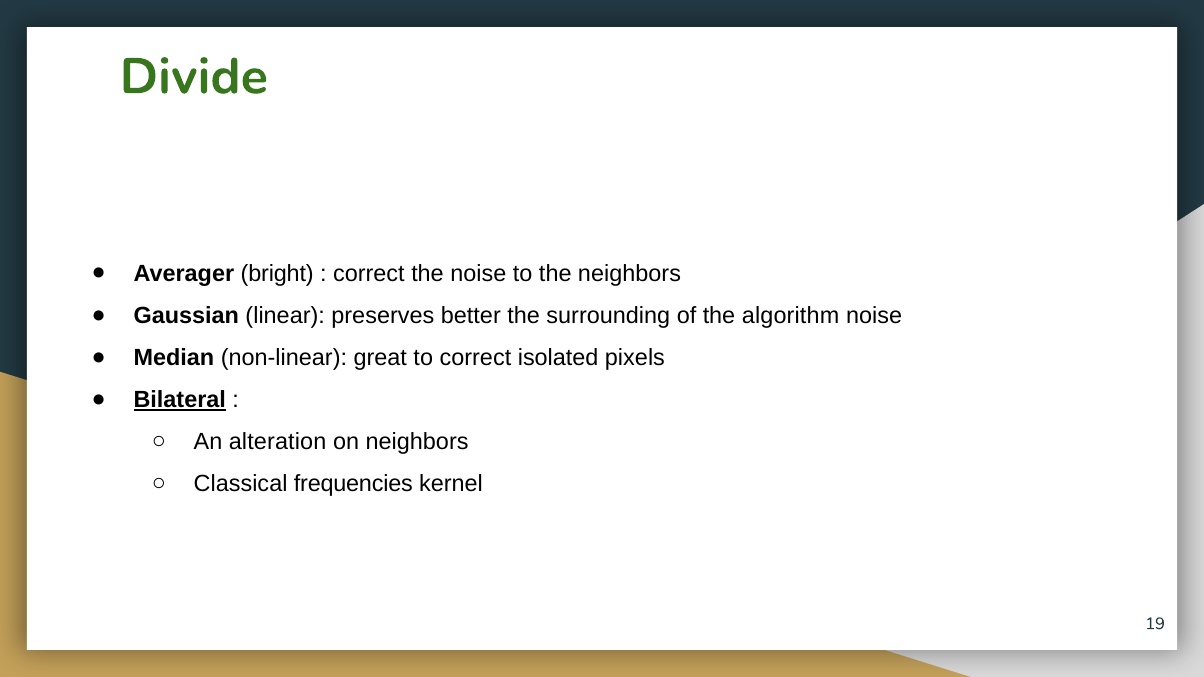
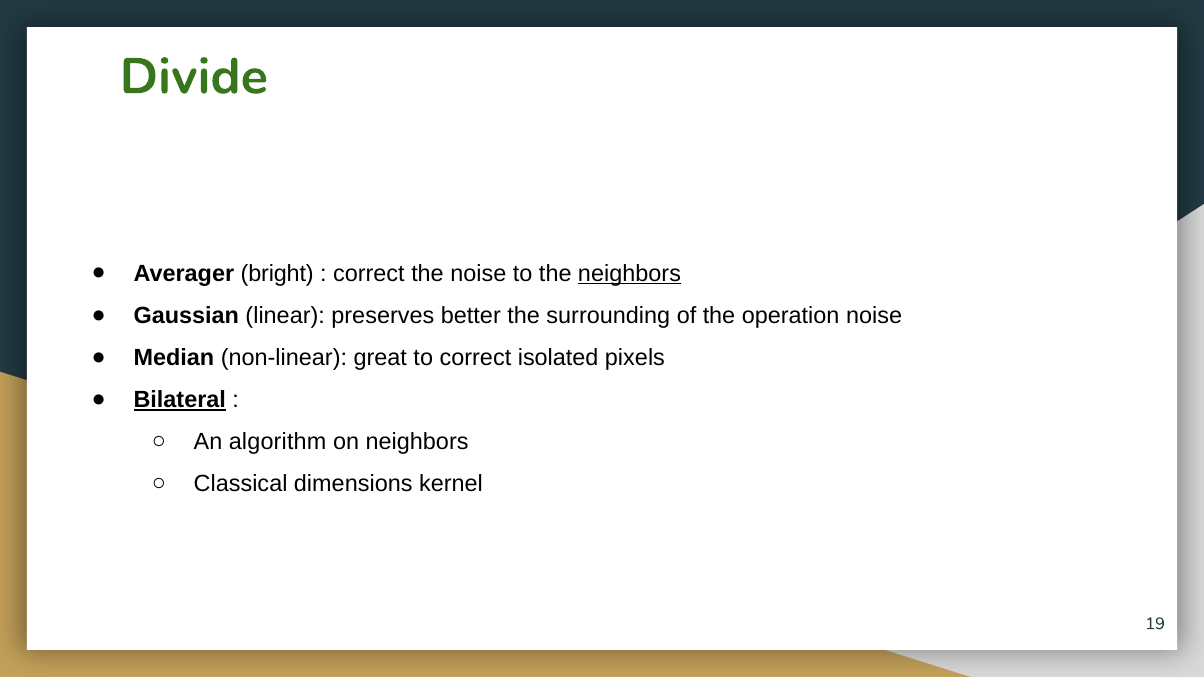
neighbors underline: none -> present (629, 274)
algorithm: algorithm -> operation (791, 316)
alteration: alteration -> algorithm (278, 442)
frequencies: frequencies -> dimensions (353, 484)
